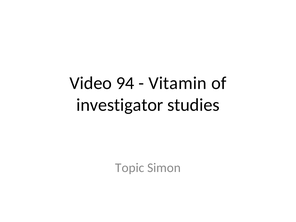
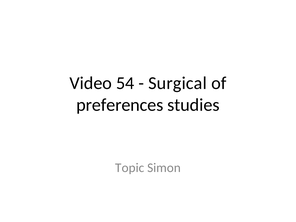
94: 94 -> 54 (125, 83)
Vitamin: Vitamin -> Surgical (178, 83)
investigator: investigator -> preferences (120, 105)
